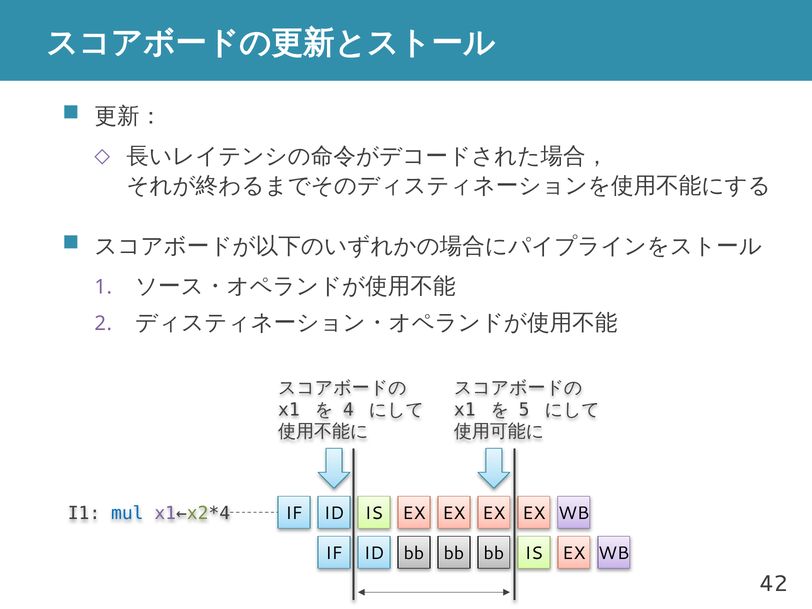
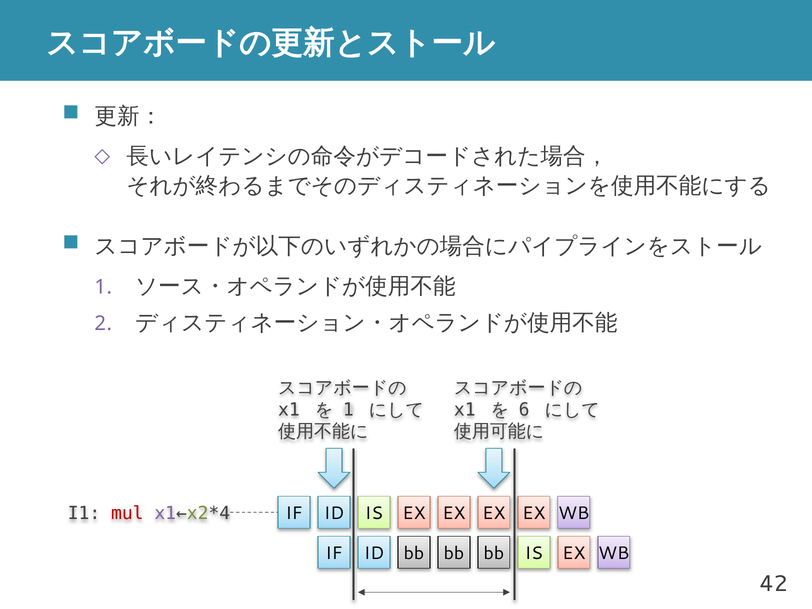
4: 4 -> 1 (348, 410)
5: 5 -> 6 (524, 410)
mul colour: blue -> red (127, 514)
